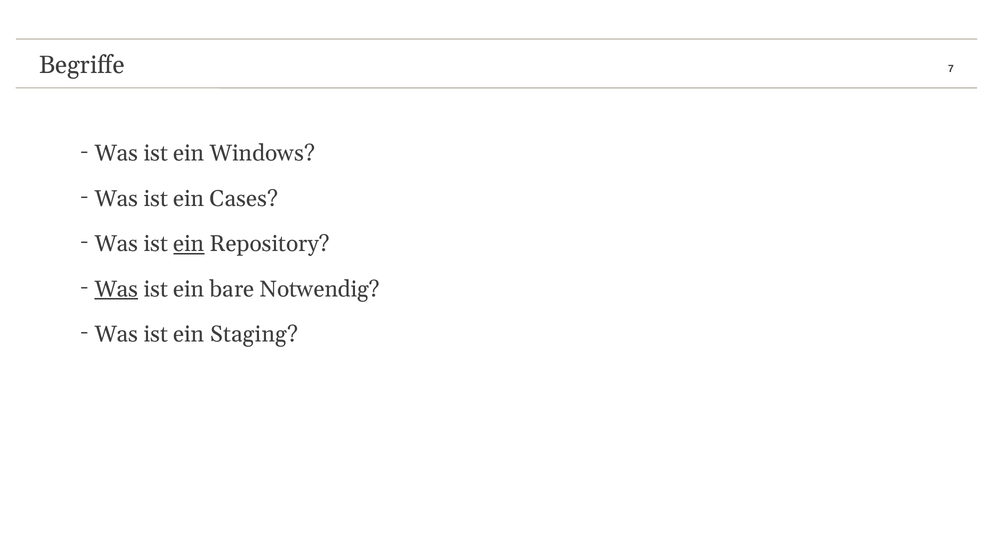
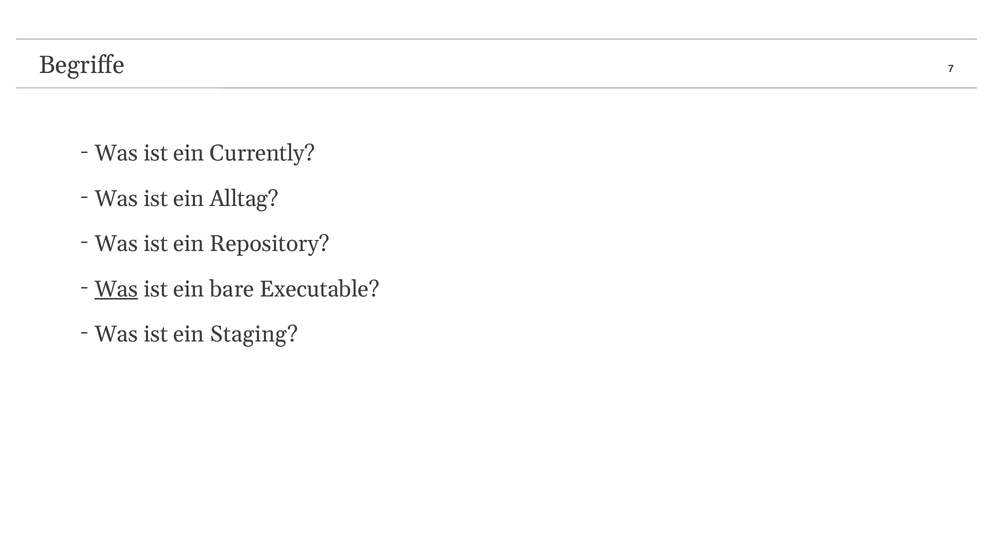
Windows: Windows -> Currently (263, 153)
Cases: Cases -> Alltag (244, 198)
ein underline: present -> none (189, 244)
Notwendig: Notwendig -> Executable (320, 289)
